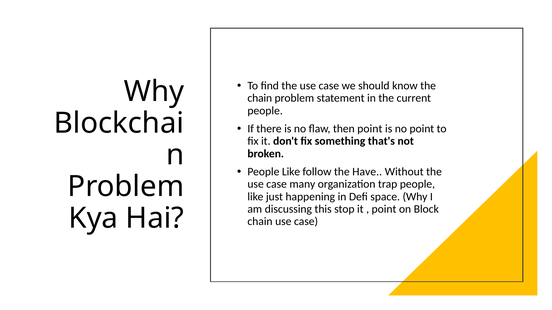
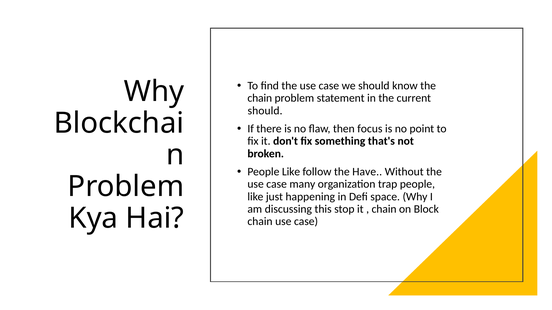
people: people -> should (265, 111)
then point: point -> focus (370, 129)
point: point -> chain (384, 209)
